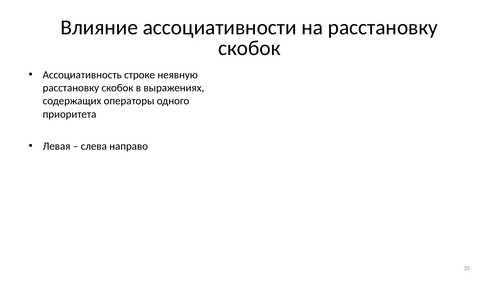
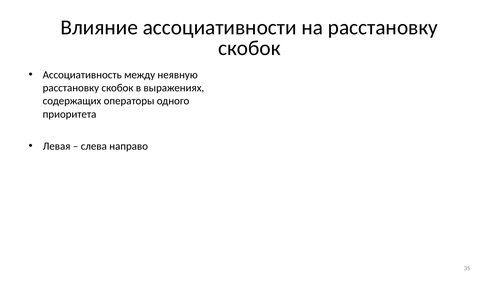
строке: строке -> между (140, 75)
